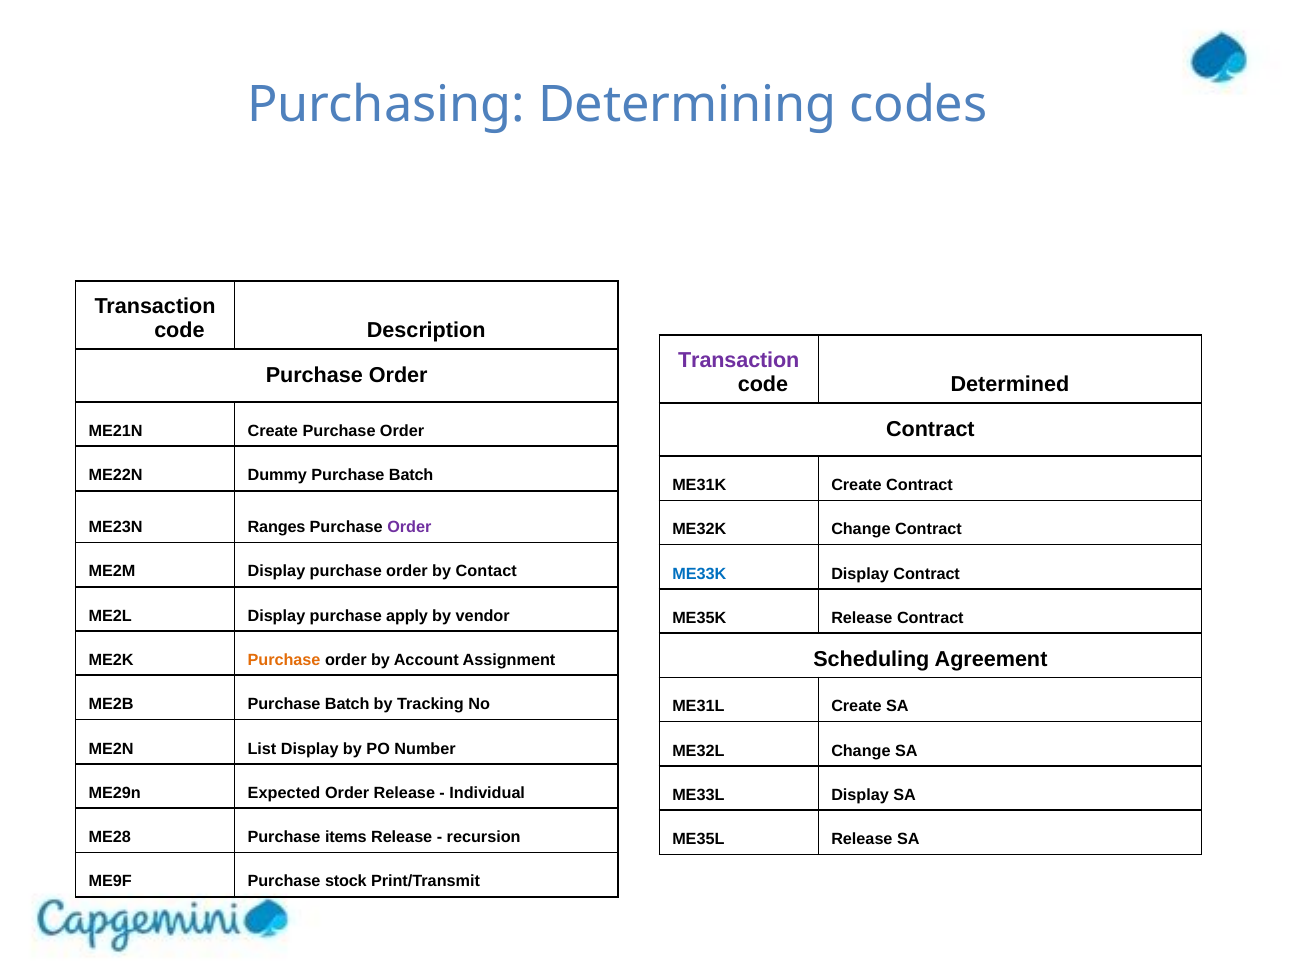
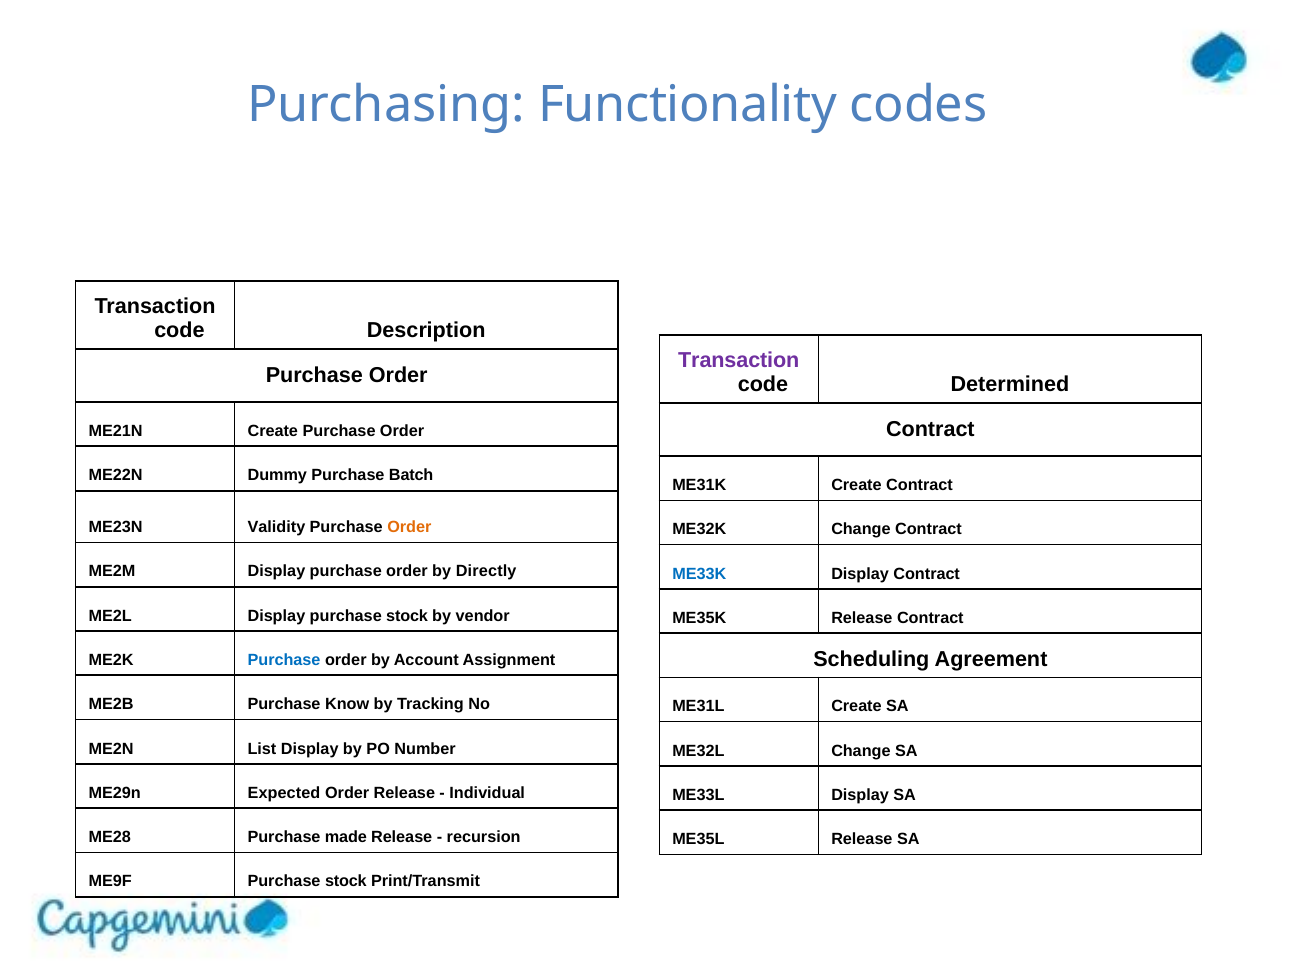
Determining: Determining -> Functionality (687, 105)
Ranges: Ranges -> Validity (276, 528)
Order colour: purple -> orange (409, 528)
Contact: Contact -> Directly (486, 572)
Display purchase apply: apply -> stock (407, 616)
Purchase colour: orange -> blue (284, 660)
ME2B Purchase Batch: Batch -> Know (347, 705)
items: items -> made (346, 838)
